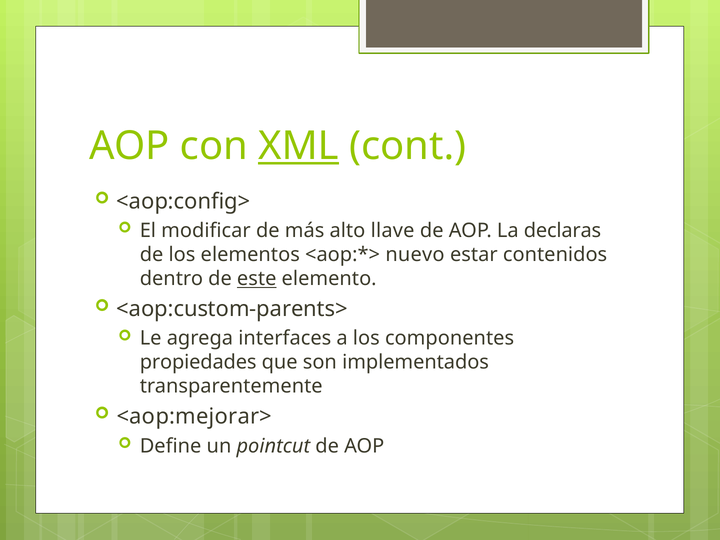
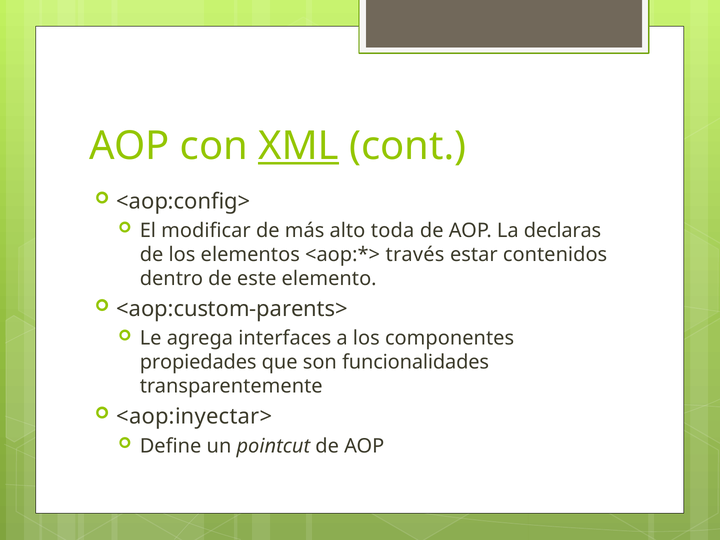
llave: llave -> toda (393, 231)
nuevo: nuevo -> través (415, 255)
este underline: present -> none (257, 279)
implementados: implementados -> funcionalidades (416, 362)
<aop:mejorar>: <aop:mejorar> -> <aop:inyectar> (194, 417)
